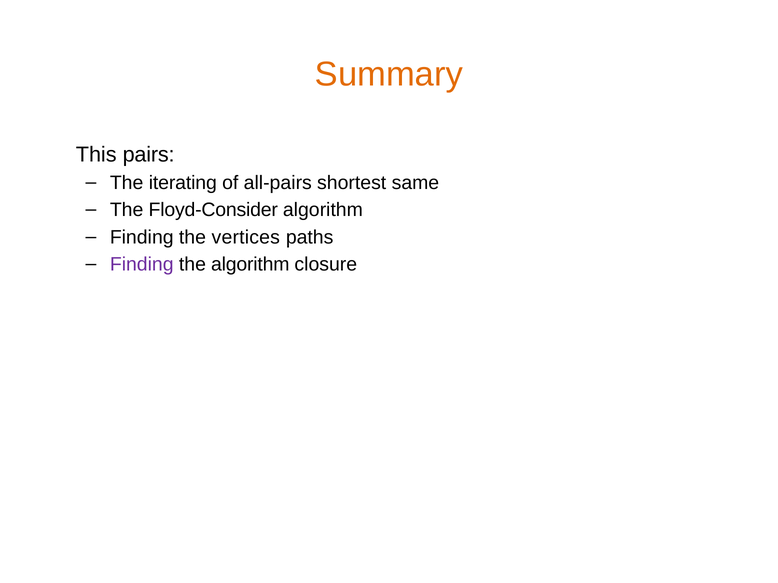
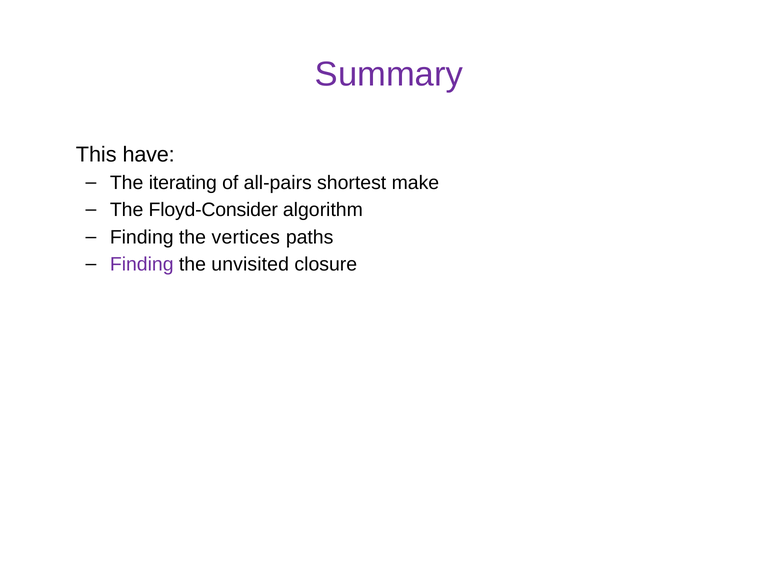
Summary colour: orange -> purple (389, 74)
pairs: pairs -> have (149, 155)
same: same -> make (415, 183)
the algorithm: algorithm -> unvisited (250, 265)
